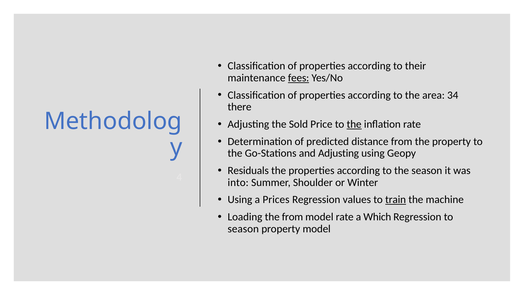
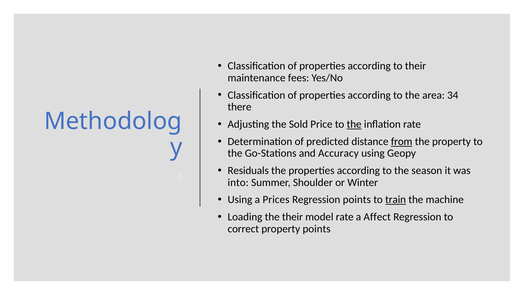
fees underline: present -> none (299, 78)
from underline: none -> present (402, 141)
and Adjusting: Adjusting -> Accuracy (338, 153)
Regression values: values -> points (357, 200)
the from: from -> their (292, 217)
Which: Which -> Affect (377, 217)
season: season -> correct (243, 229)
property model: model -> points (317, 229)
